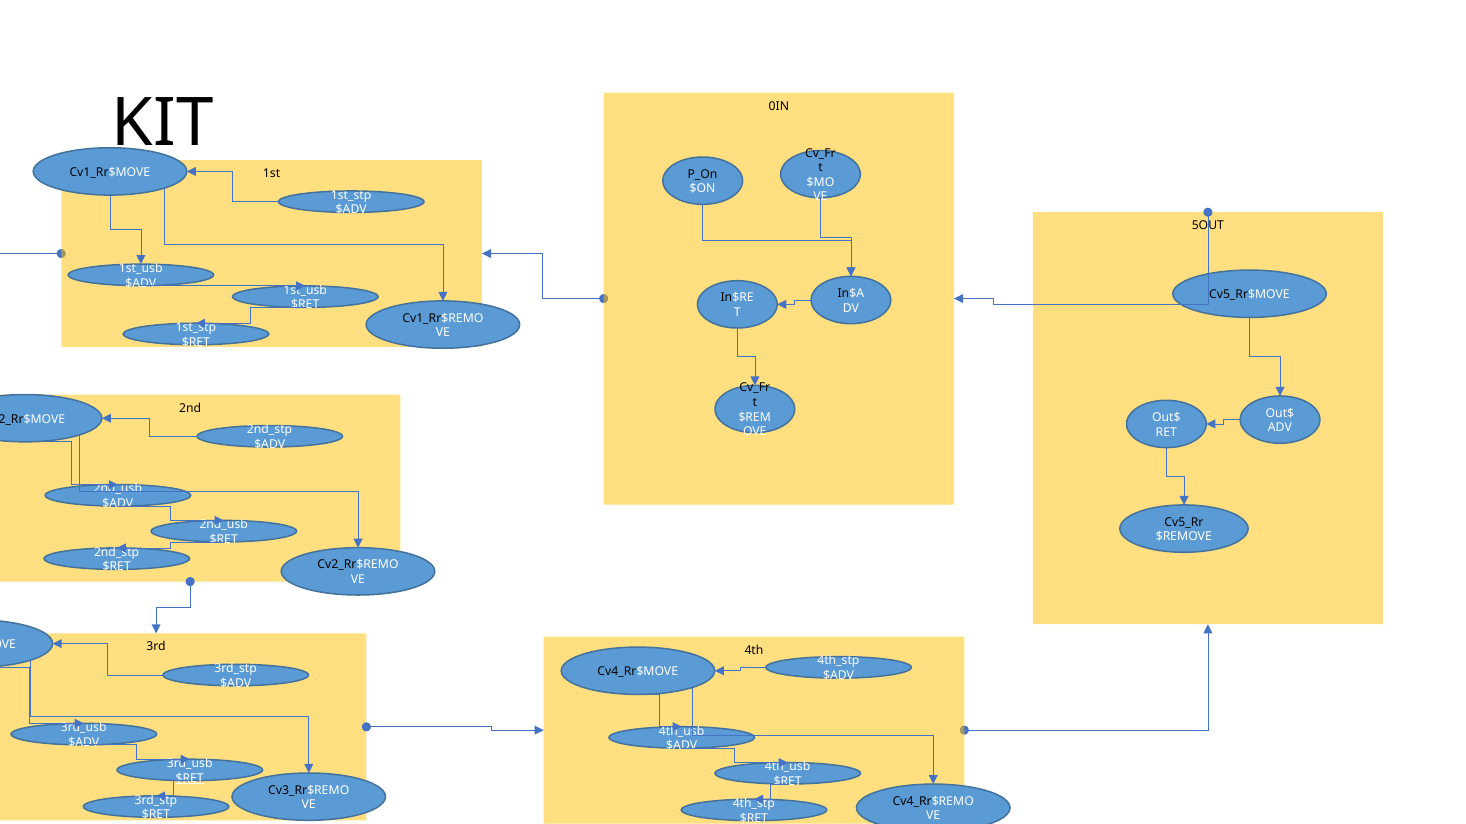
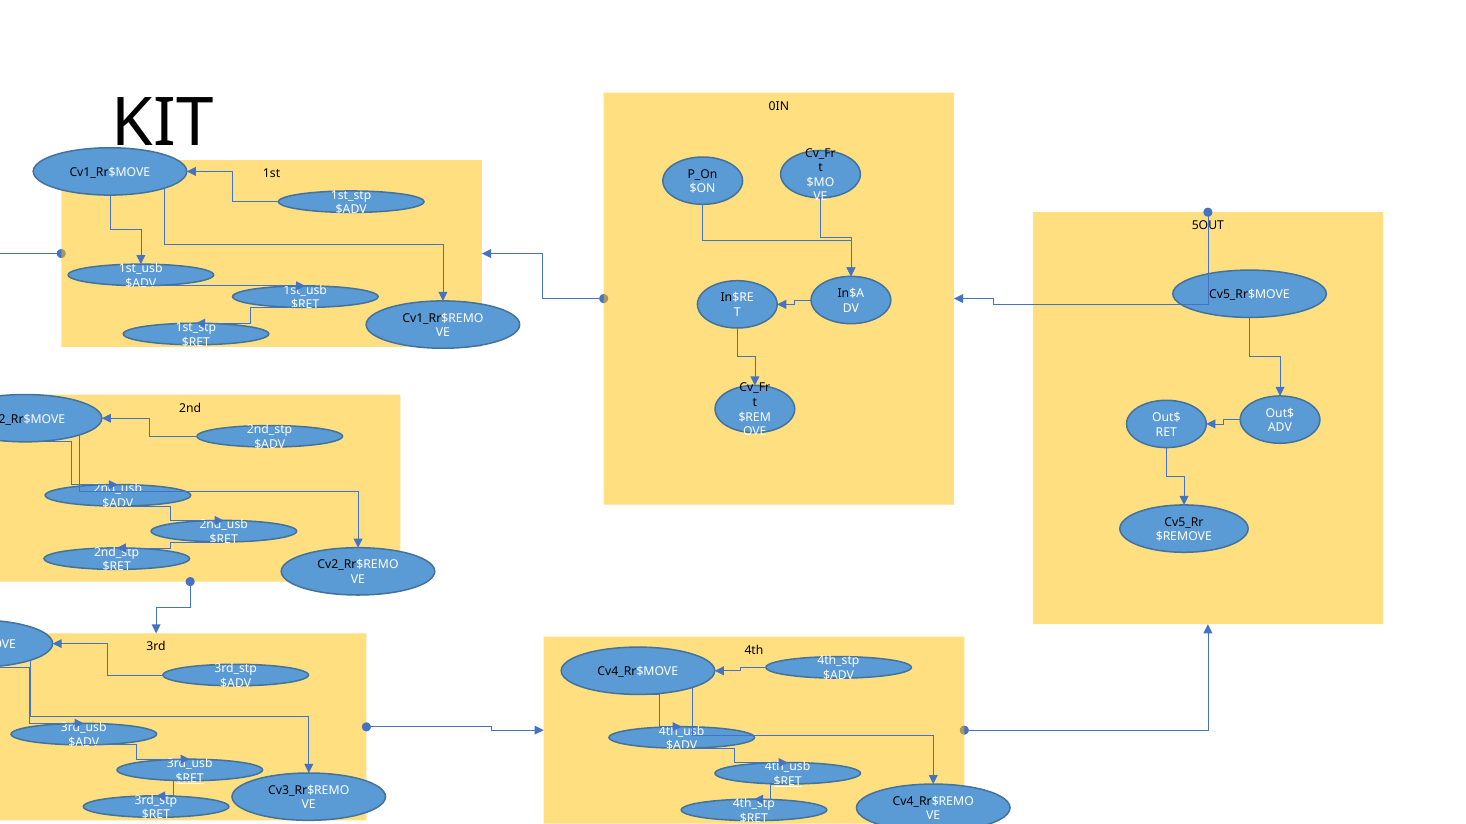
$RET underline: none -> present (788, 782)
